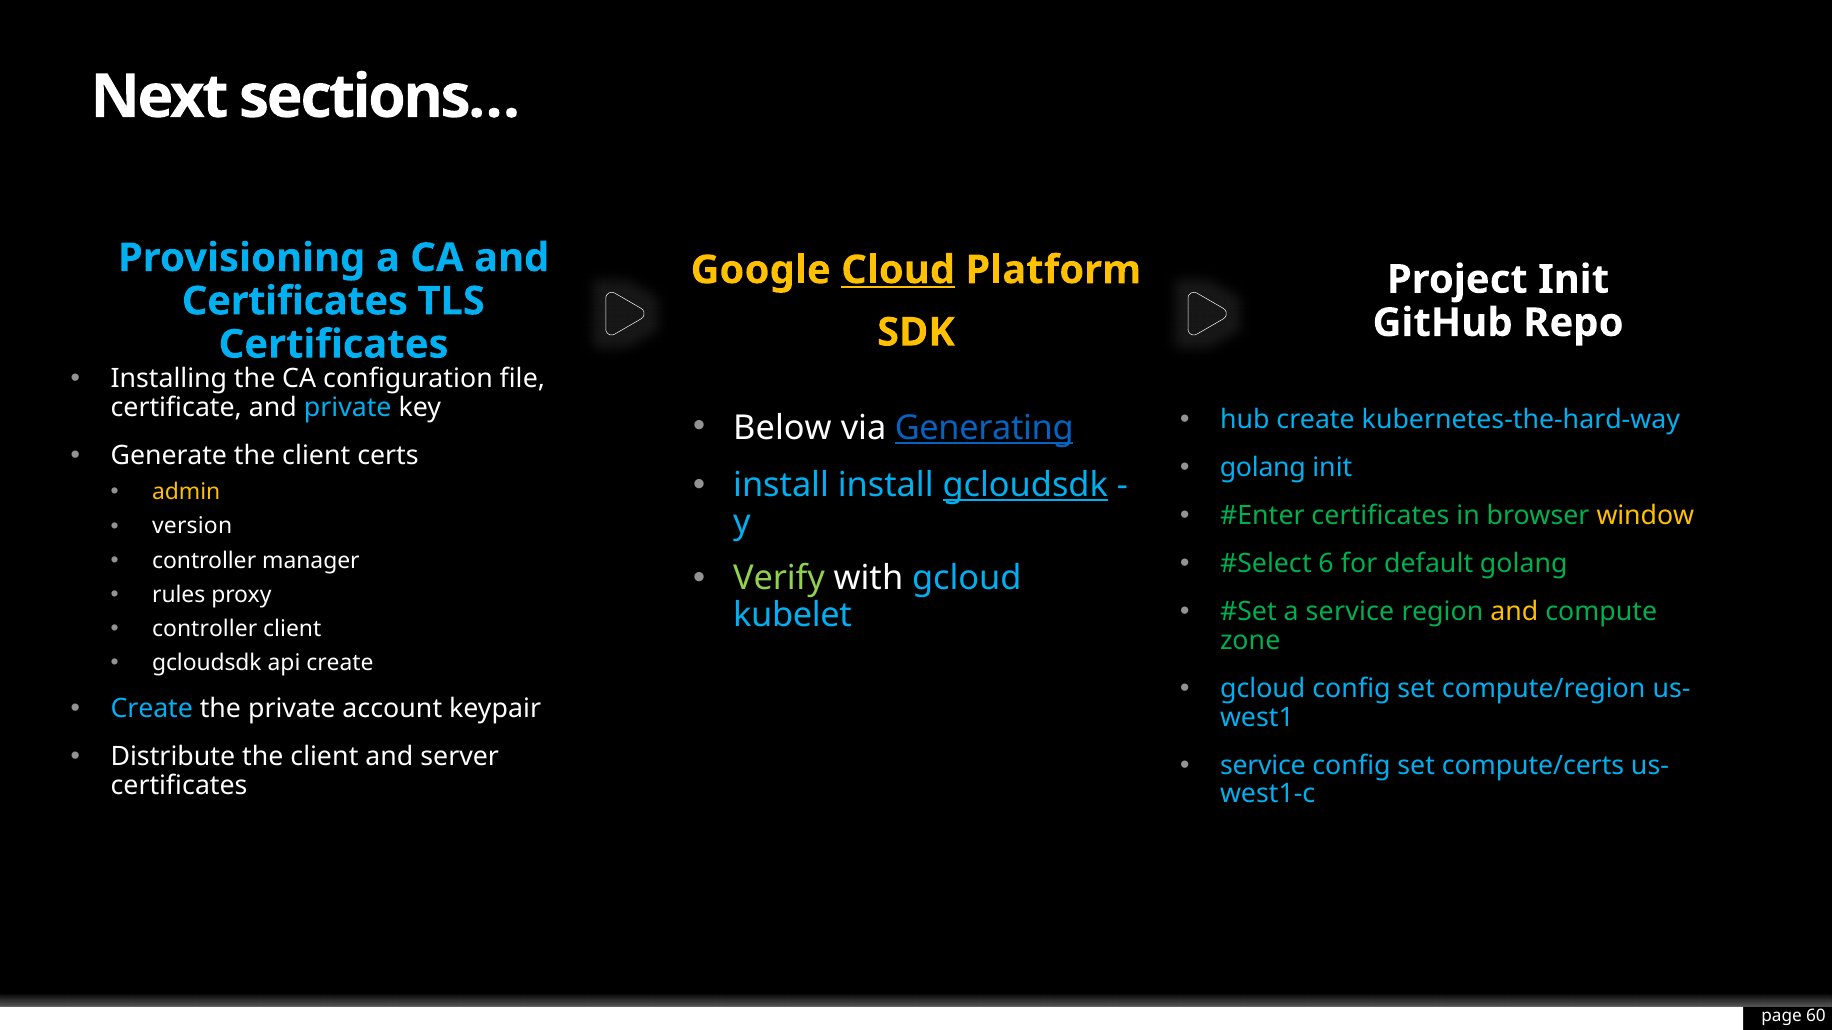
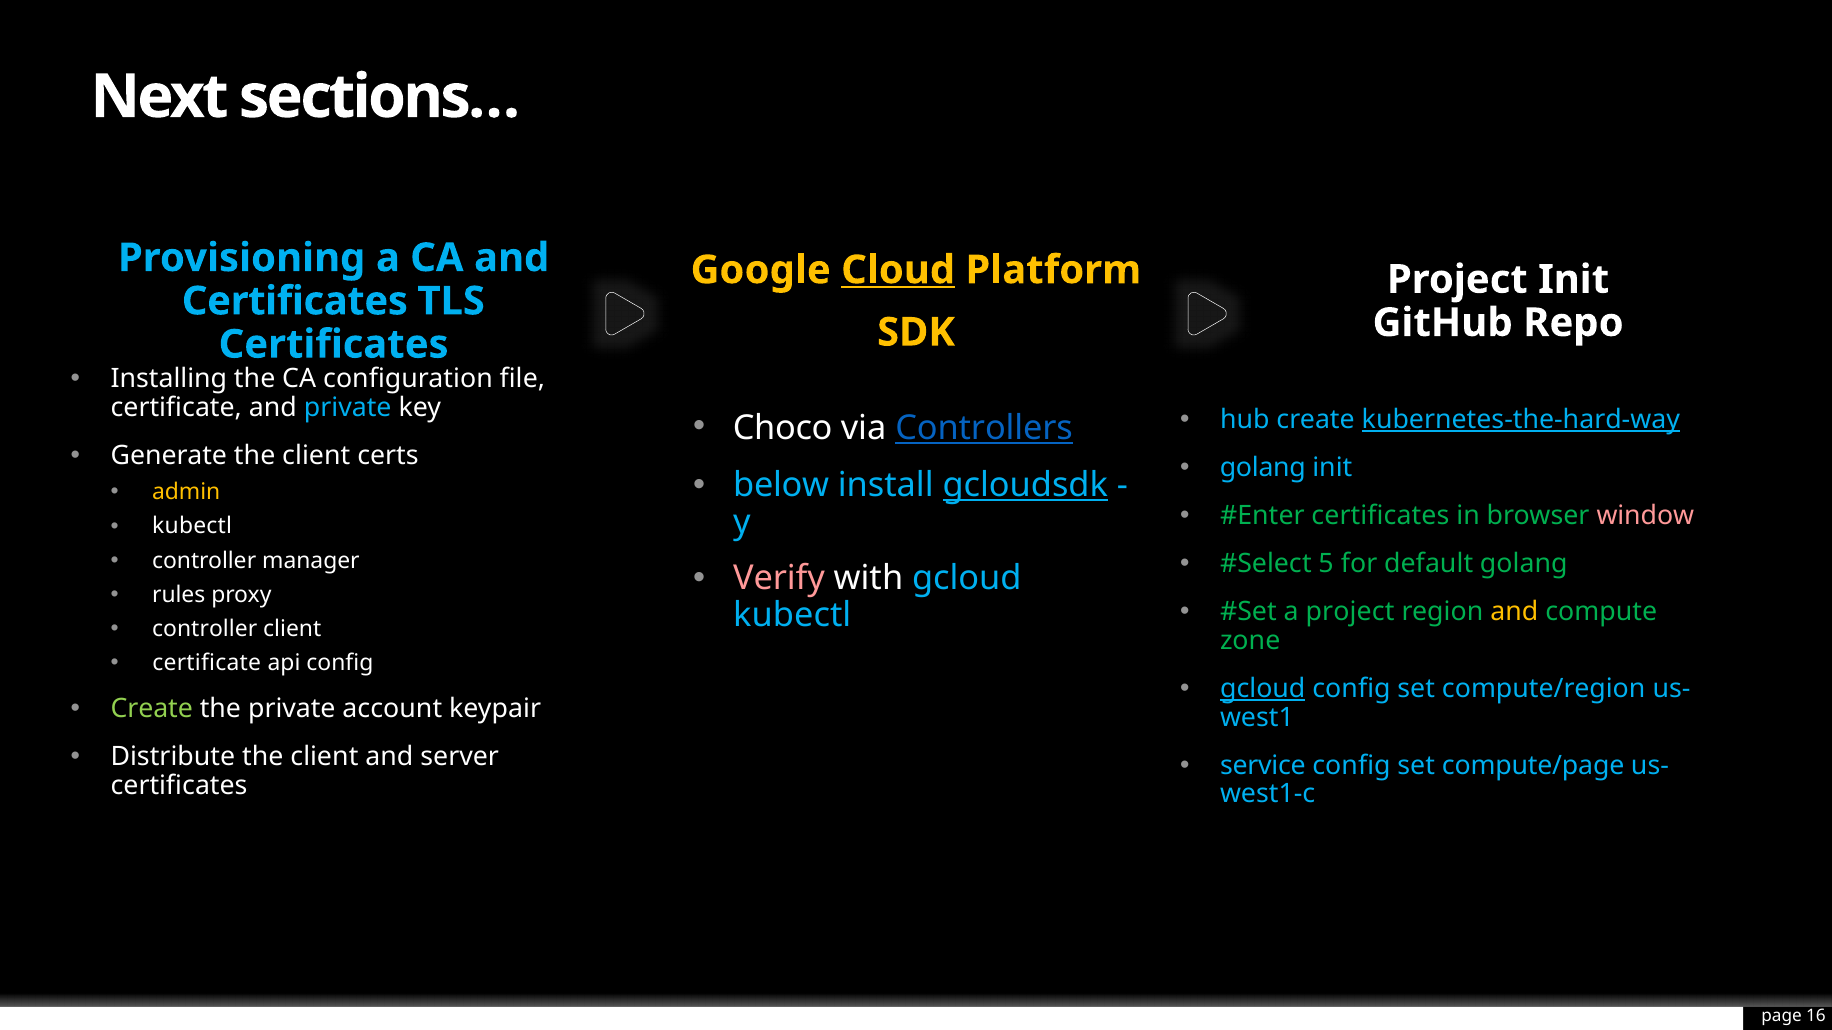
kubernetes-the-hard-way underline: none -> present (1521, 420)
Below: Below -> Choco (783, 428)
Generating: Generating -> Controllers (984, 428)
install: install -> below (781, 485)
window colour: yellow -> pink (1645, 516)
version: version -> kubectl (192, 527)
6: 6 -> 5 (1326, 564)
Verify colour: light green -> pink (779, 579)
a service: service -> project (1350, 612)
kubelet: kubelet -> kubectl (792, 616)
gcloudsdk: gcloudsdk -> certificate (207, 664)
api create: create -> config (340, 664)
gcloud underline: none -> present (1263, 689)
Create colour: light blue -> light green (152, 709)
compute/certs: compute/certs -> compute/page (1533, 766)
60: 60 -> 16 (1816, 1016)
